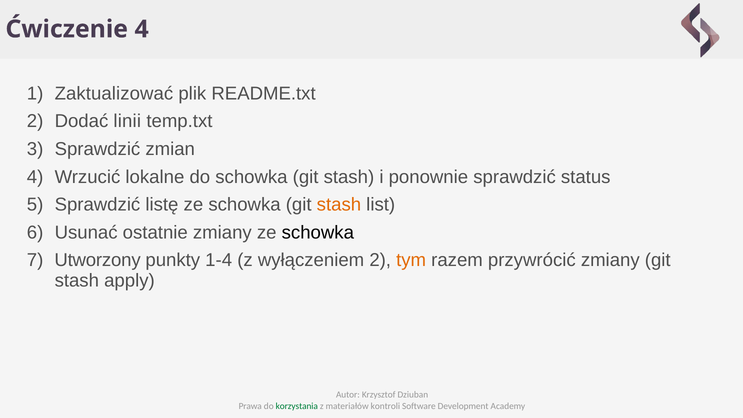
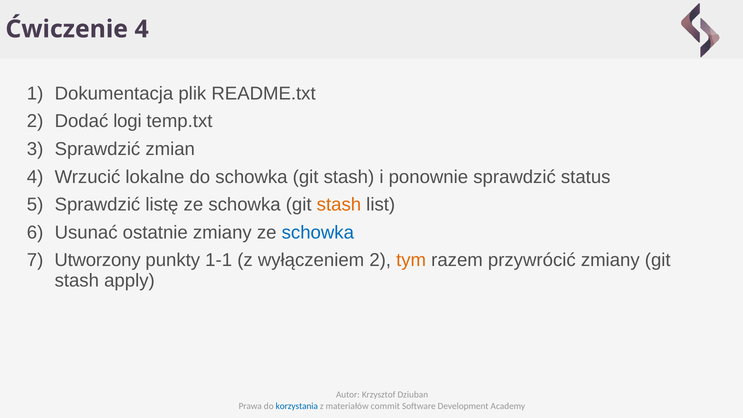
Zaktualizować: Zaktualizować -> Dokumentacja (114, 93)
linii: linii -> logi (127, 121)
schowka colour: black -> blue (318, 232)
1-4: 1-4 -> 1-1 (219, 260)
korzystania colour: green -> blue (297, 406)
kontroli: kontroli -> commit (385, 406)
